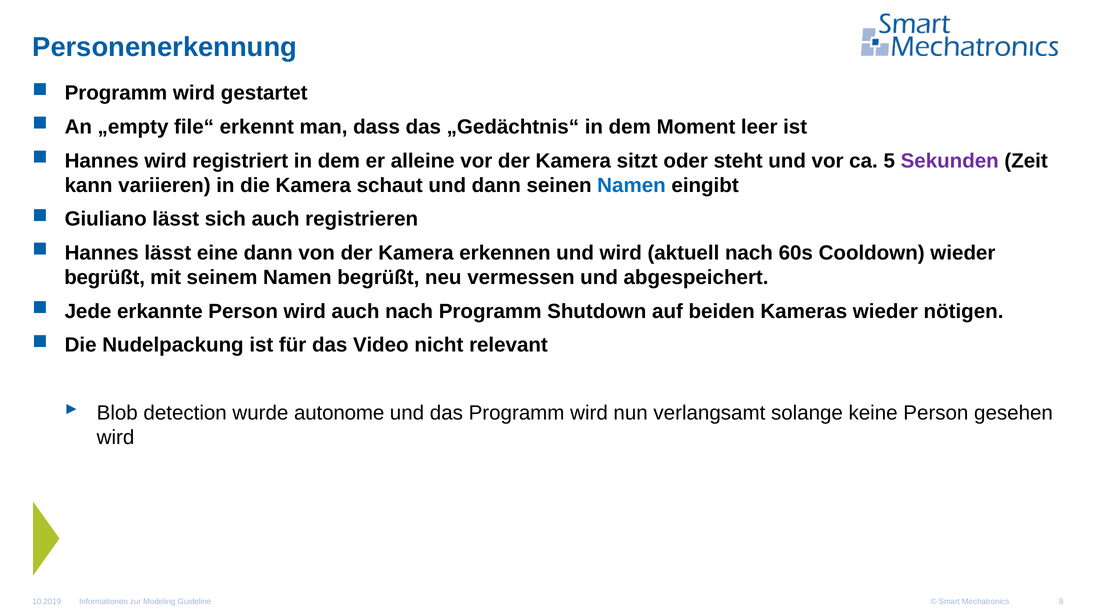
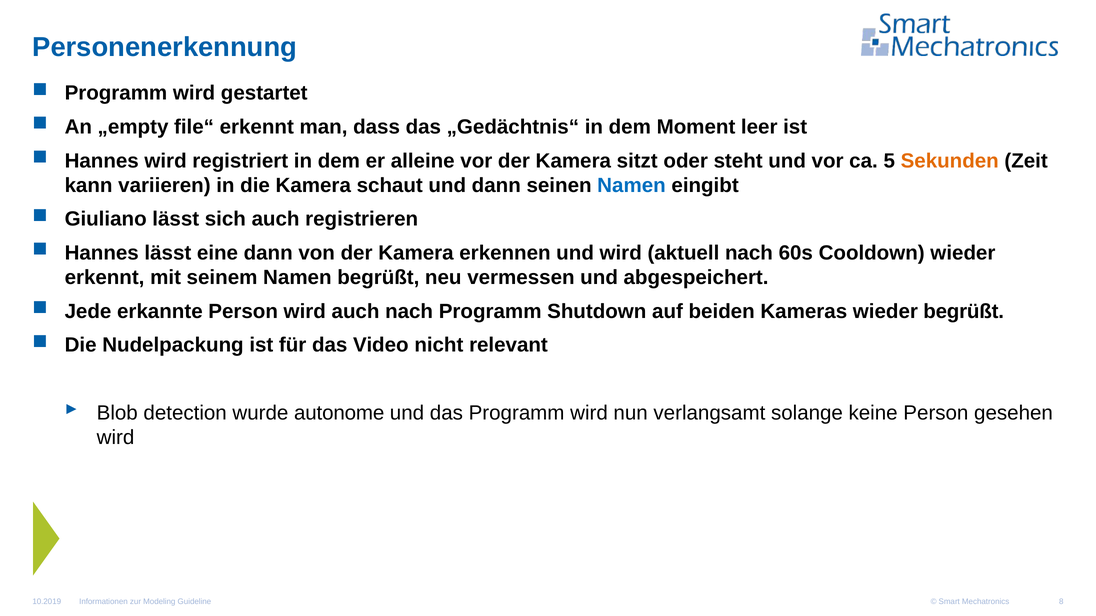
Sekunden colour: purple -> orange (950, 161)
begrüßt: begrüßt -> erkennt (105, 278)
wieder nötigen: nötigen -> begrüßt (964, 312)
